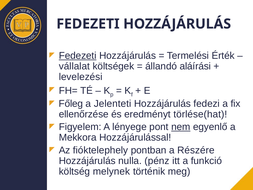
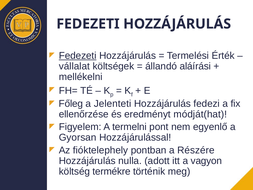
levelezési: levelezési -> mellékelni (81, 77)
törlése(hat: törlése(hat -> módját(hat (200, 114)
lényege: lényege -> termelni (130, 127)
nem underline: present -> none (181, 127)
Mekkora: Mekkora -> Gyorsan (78, 137)
pénz: pénz -> adott (157, 161)
funkció: funkció -> vagyon (206, 161)
melynek: melynek -> termékre (112, 171)
